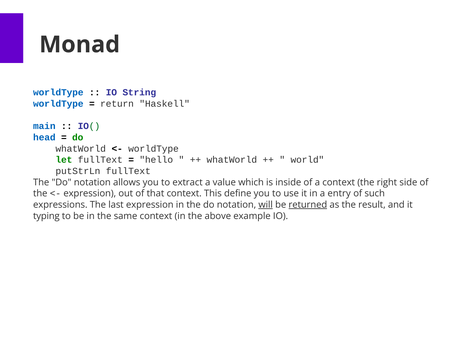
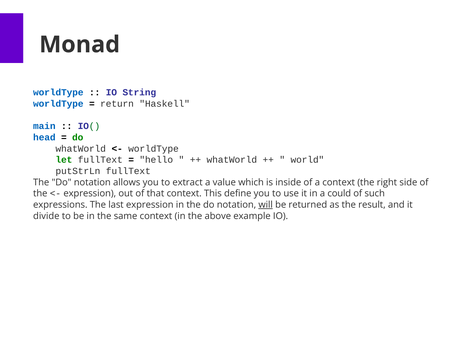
entry: entry -> could (339, 194)
returned underline: present -> none (308, 205)
typing: typing -> divide (46, 216)
